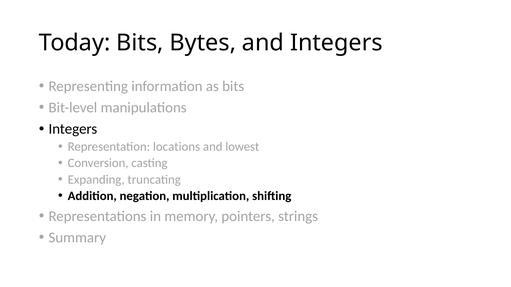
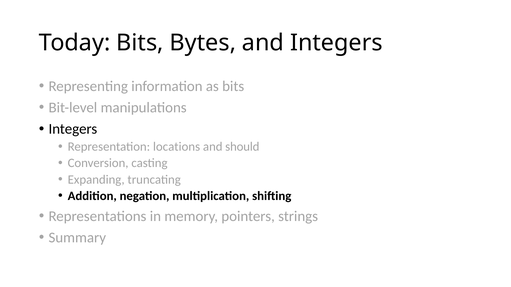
lowest: lowest -> should (242, 147)
